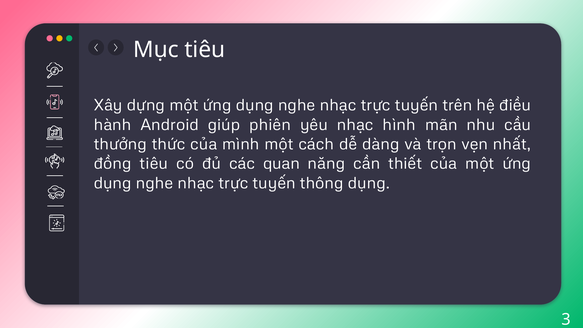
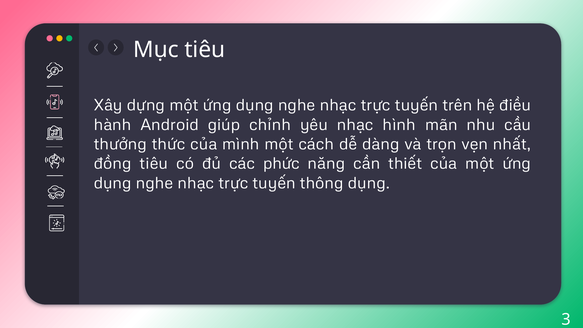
phiên: phiên -> chỉnh (270, 125)
quan: quan -> phức (281, 164)
